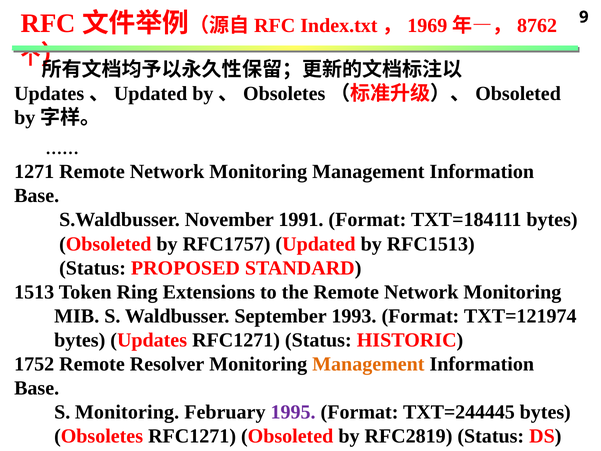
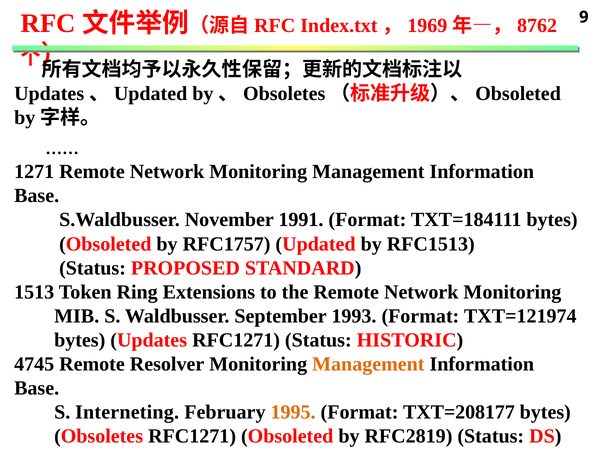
1752: 1752 -> 4745 (34, 364)
S Monitoring: Monitoring -> Interneting (127, 412)
1995 colour: purple -> orange (293, 412)
TXT=244445: TXT=244445 -> TXT=208177 (459, 412)
